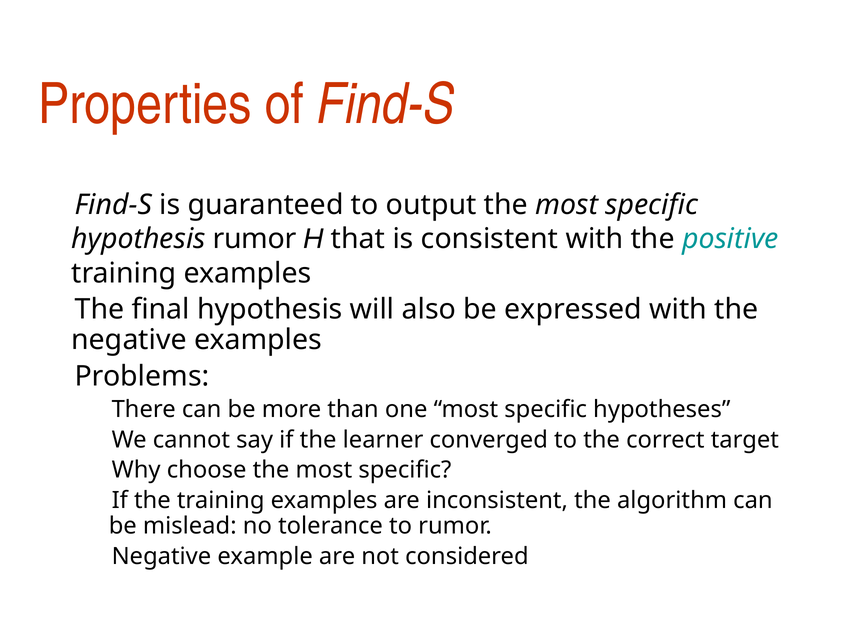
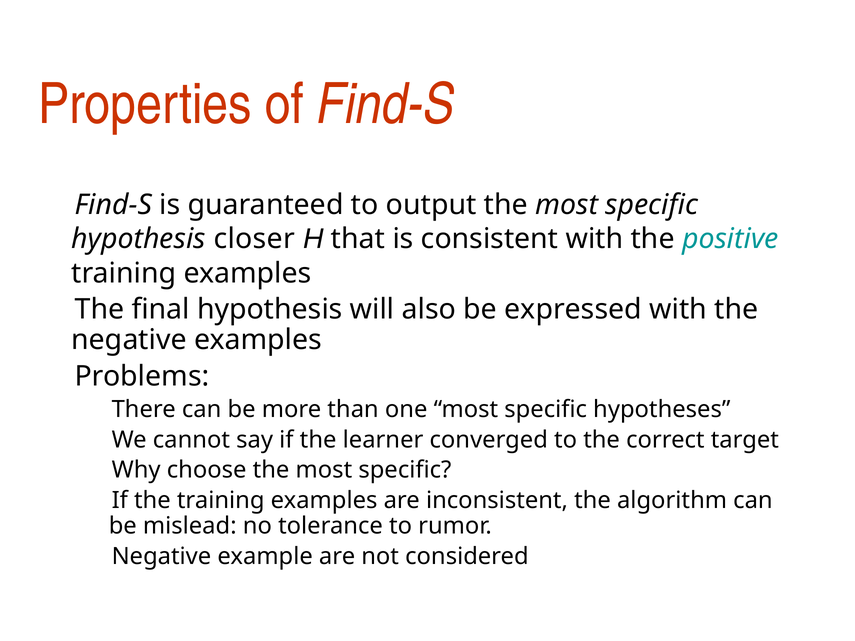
hypothesis rumor: rumor -> closer (254, 239)
